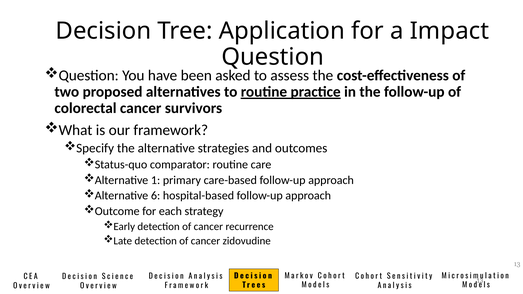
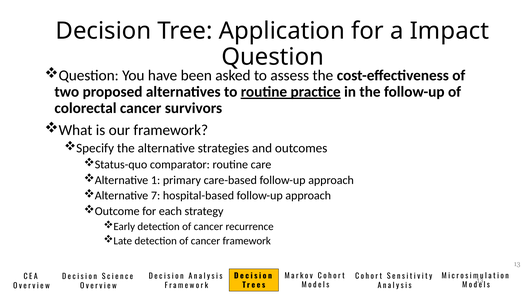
6: 6 -> 7 (156, 196)
cancer zidovudine: zidovudine -> framework (247, 241)
